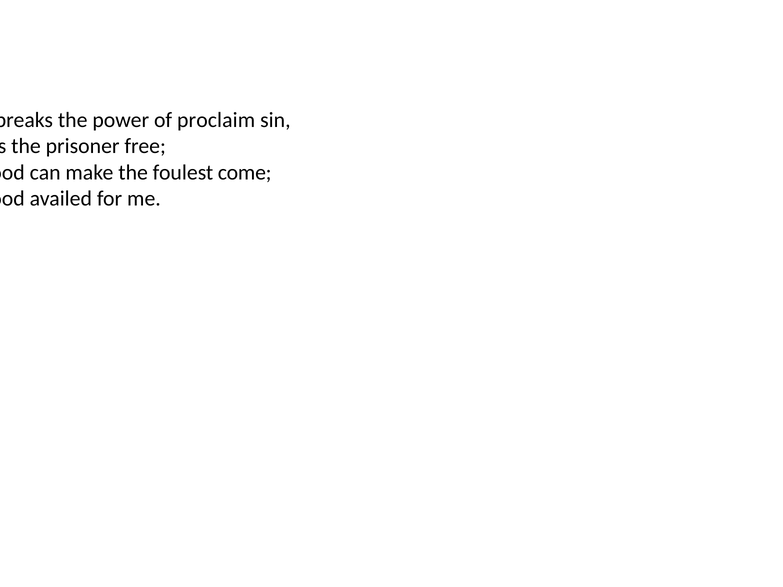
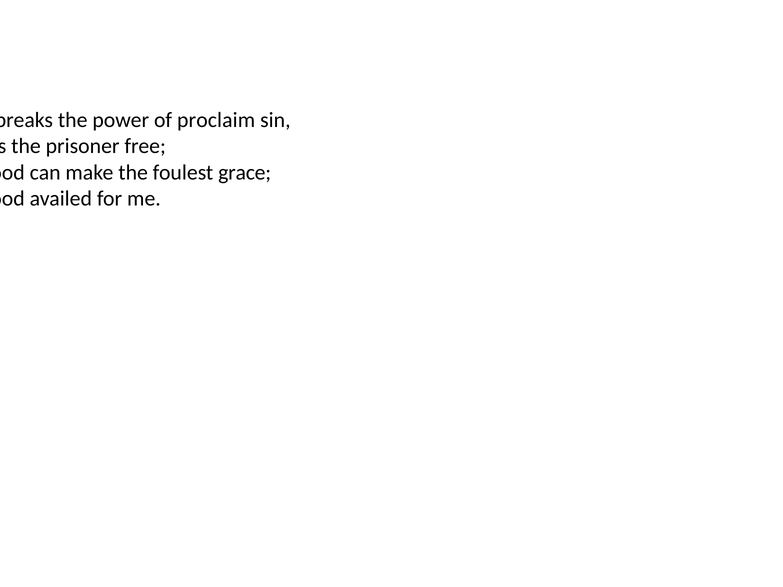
come: come -> grace (245, 172)
